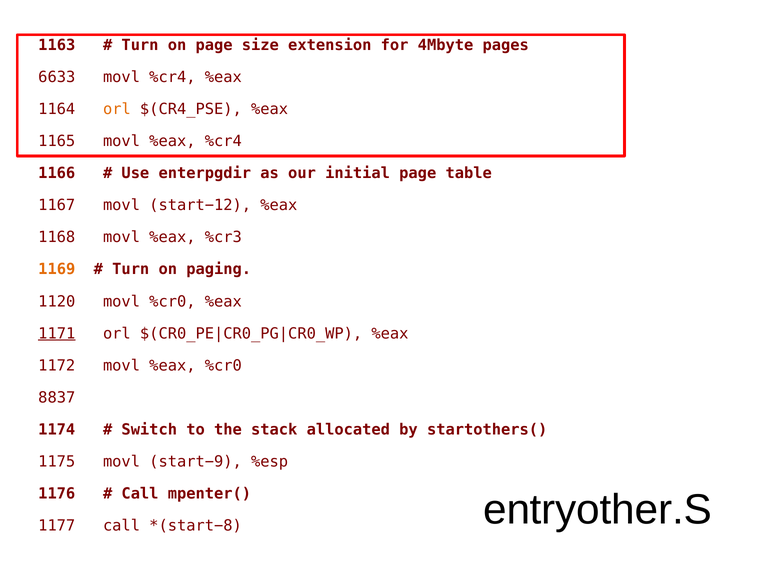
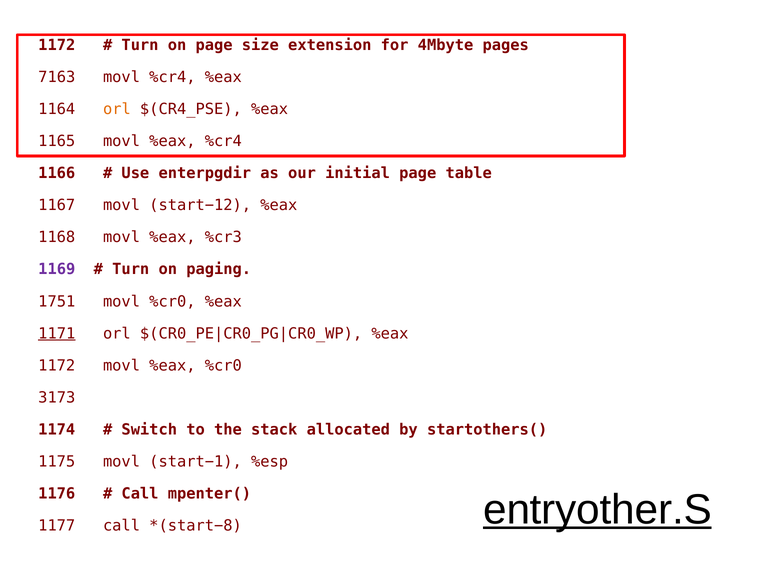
1163: 1163 -> 1172 (57, 45)
6633: 6633 -> 7163 (57, 77)
1169 colour: orange -> purple (57, 270)
1120: 1120 -> 1751 (57, 302)
8837: 8837 -> 3173 (57, 398)
start−9: start−9 -> start−1 (196, 462)
entryother.S underline: none -> present (597, 510)
